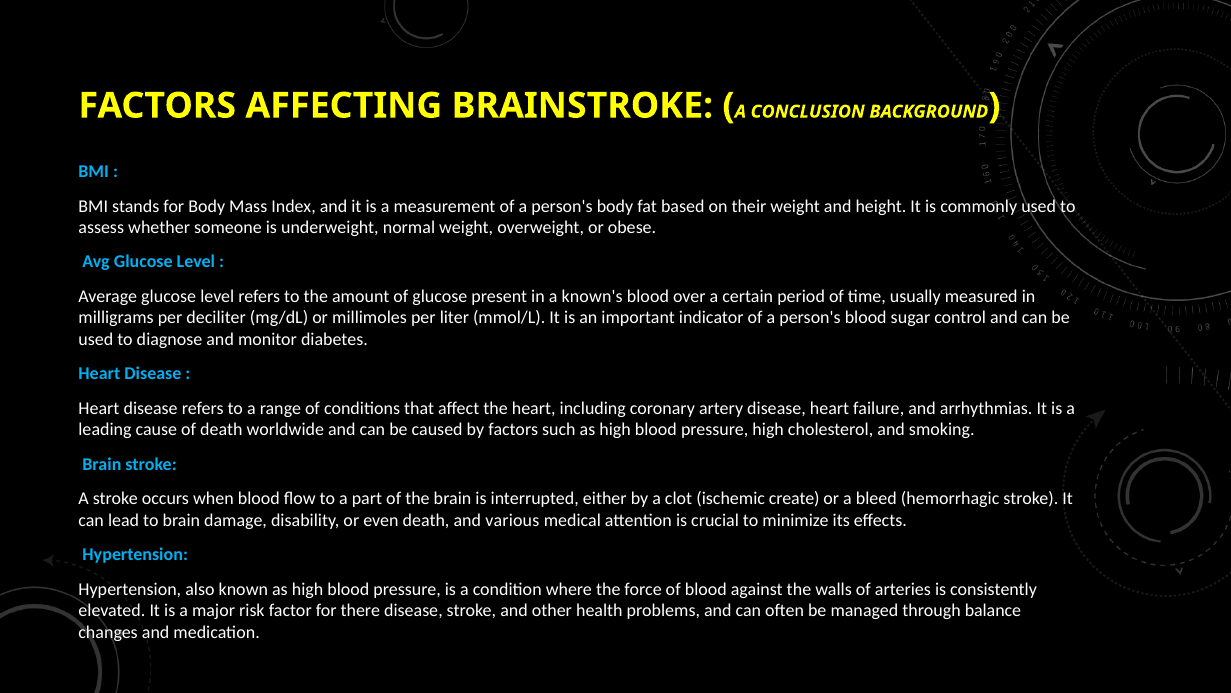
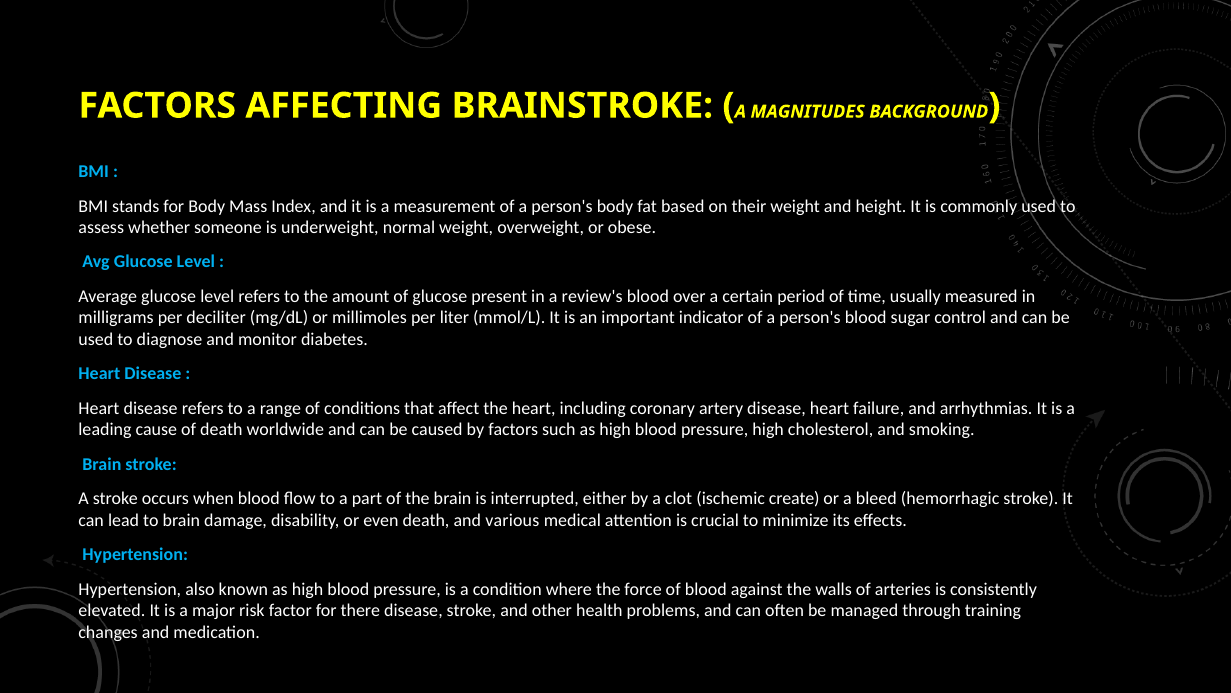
CONCLUSION: CONCLUSION -> MAGNITUDES (808, 112)
known's: known's -> review's (592, 296)
balance: balance -> training (993, 610)
